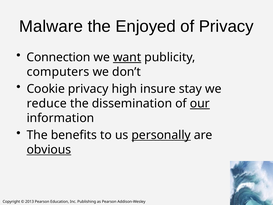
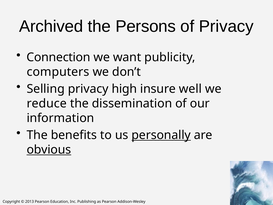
Malware: Malware -> Archived (51, 26)
Enjoyed: Enjoyed -> Persons (146, 26)
want underline: present -> none (127, 57)
Cookie: Cookie -> Selling (46, 89)
stay: stay -> well (190, 89)
our underline: present -> none (200, 103)
